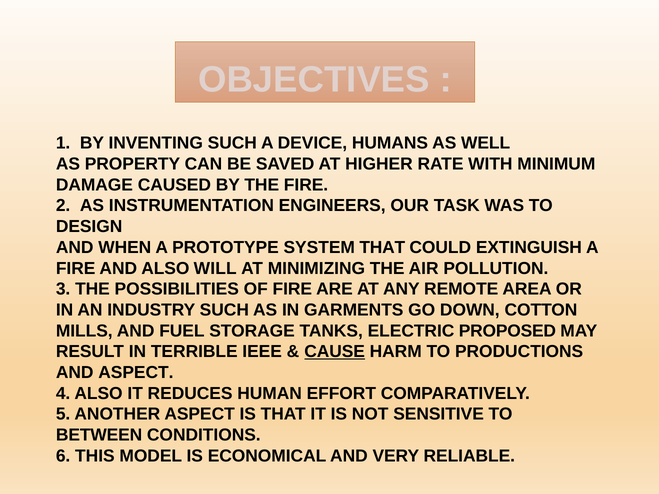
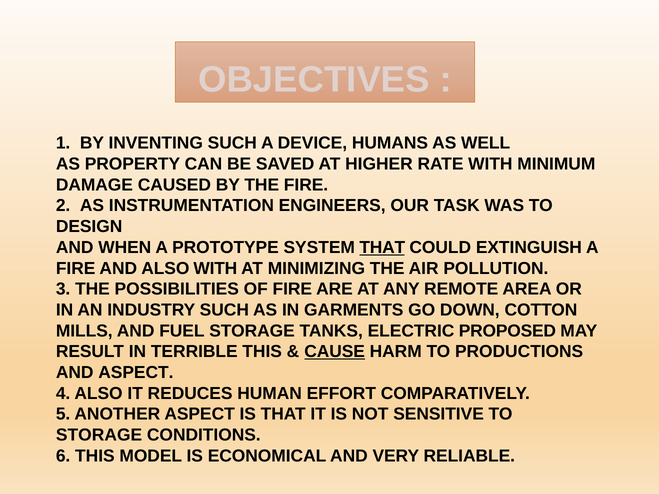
THAT underline: none -> present (382, 248)
ALSO WILL: WILL -> WITH (215, 268)
TERRIBLE IEEE: IEEE -> THIS (262, 352)
BETWEEN: BETWEEN -> STORAGE (99, 435)
